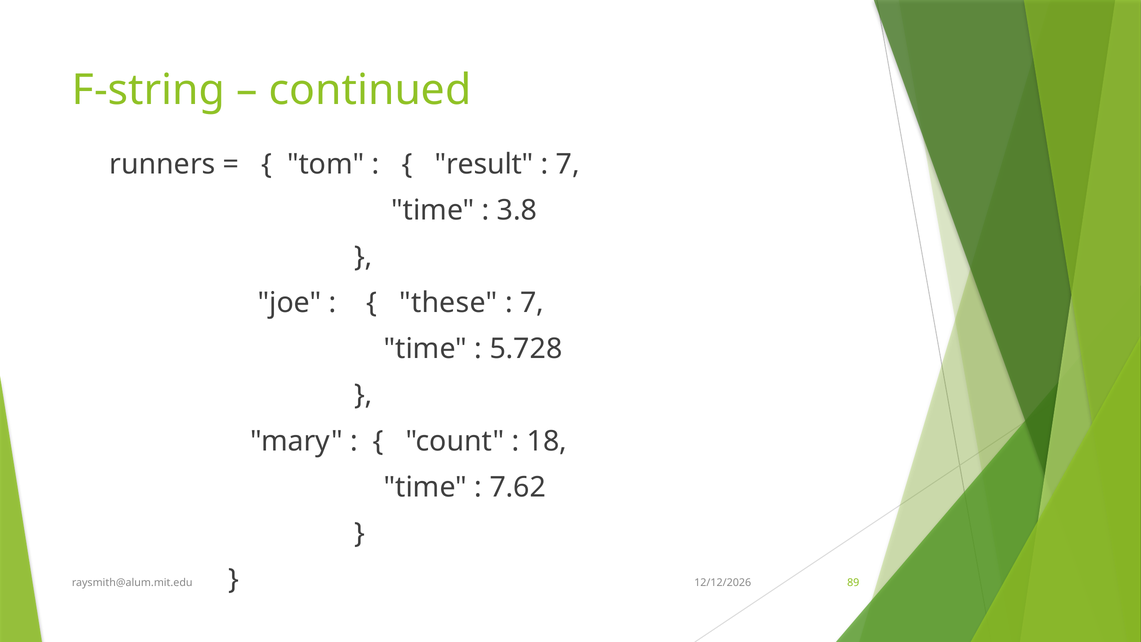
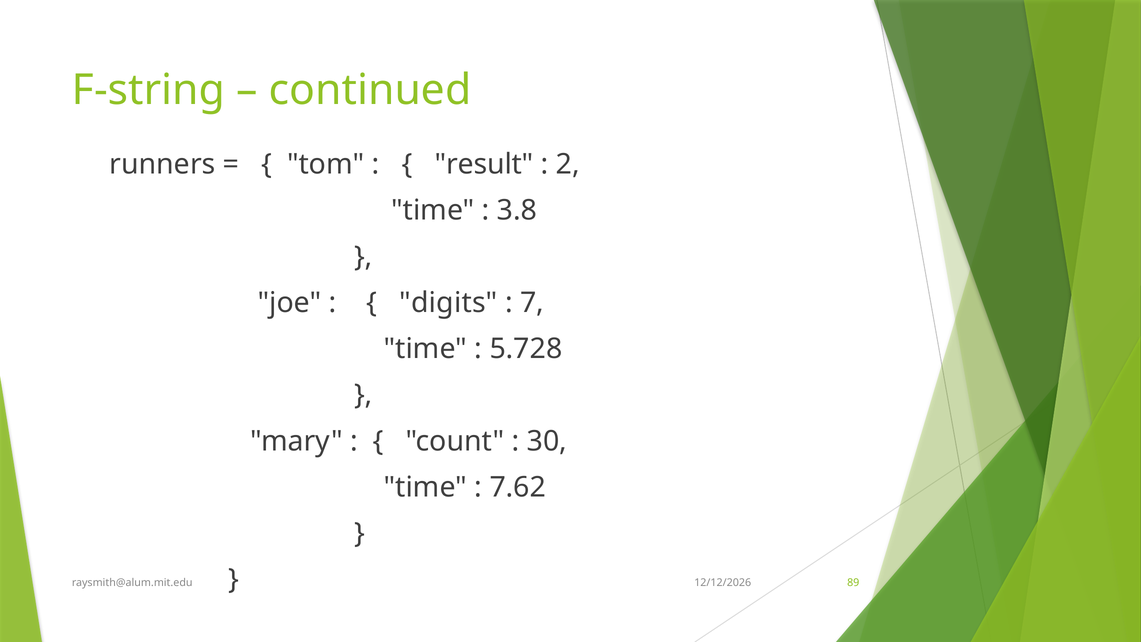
7: 7 -> 2 (568, 164)
these: these -> digits (448, 303)
18: 18 -> 30 (547, 441)
